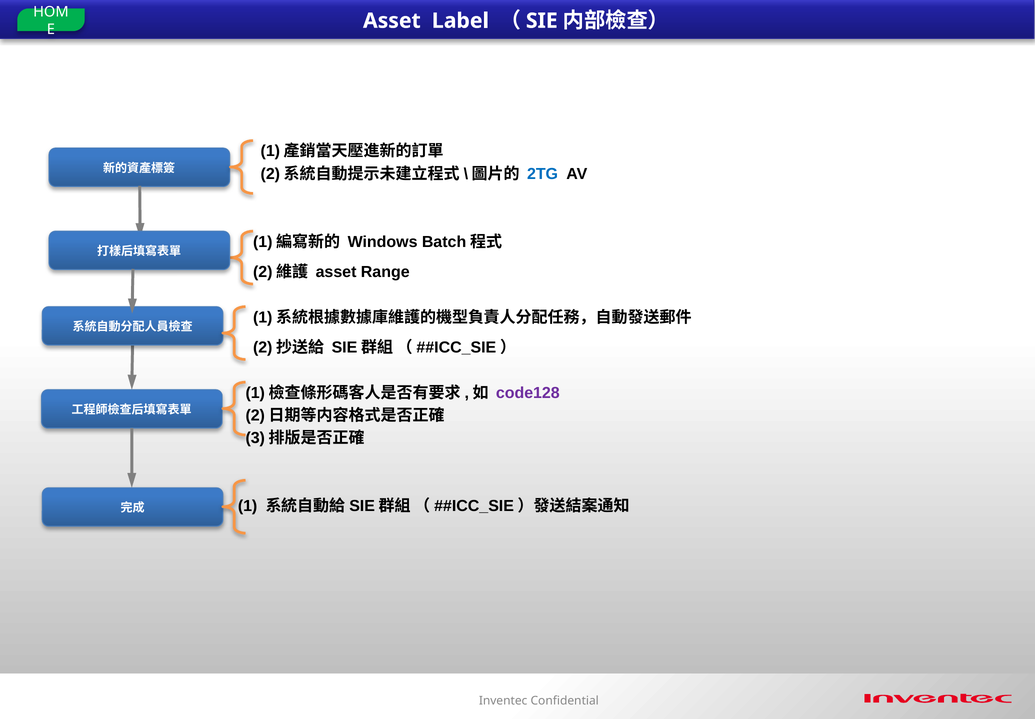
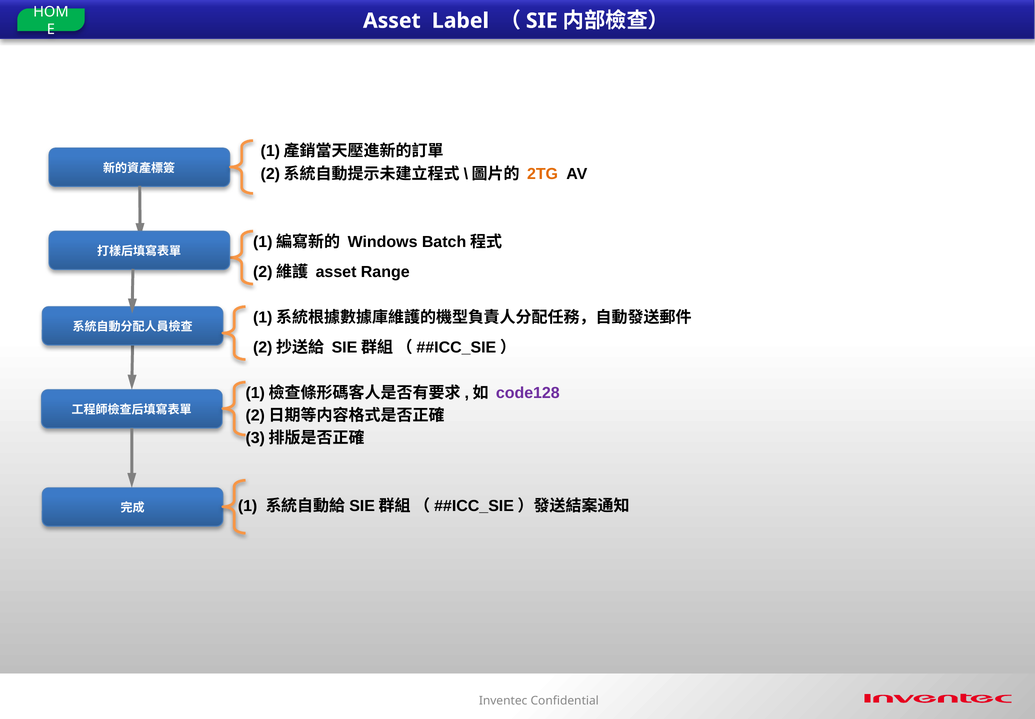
2TG colour: blue -> orange (543, 174)
